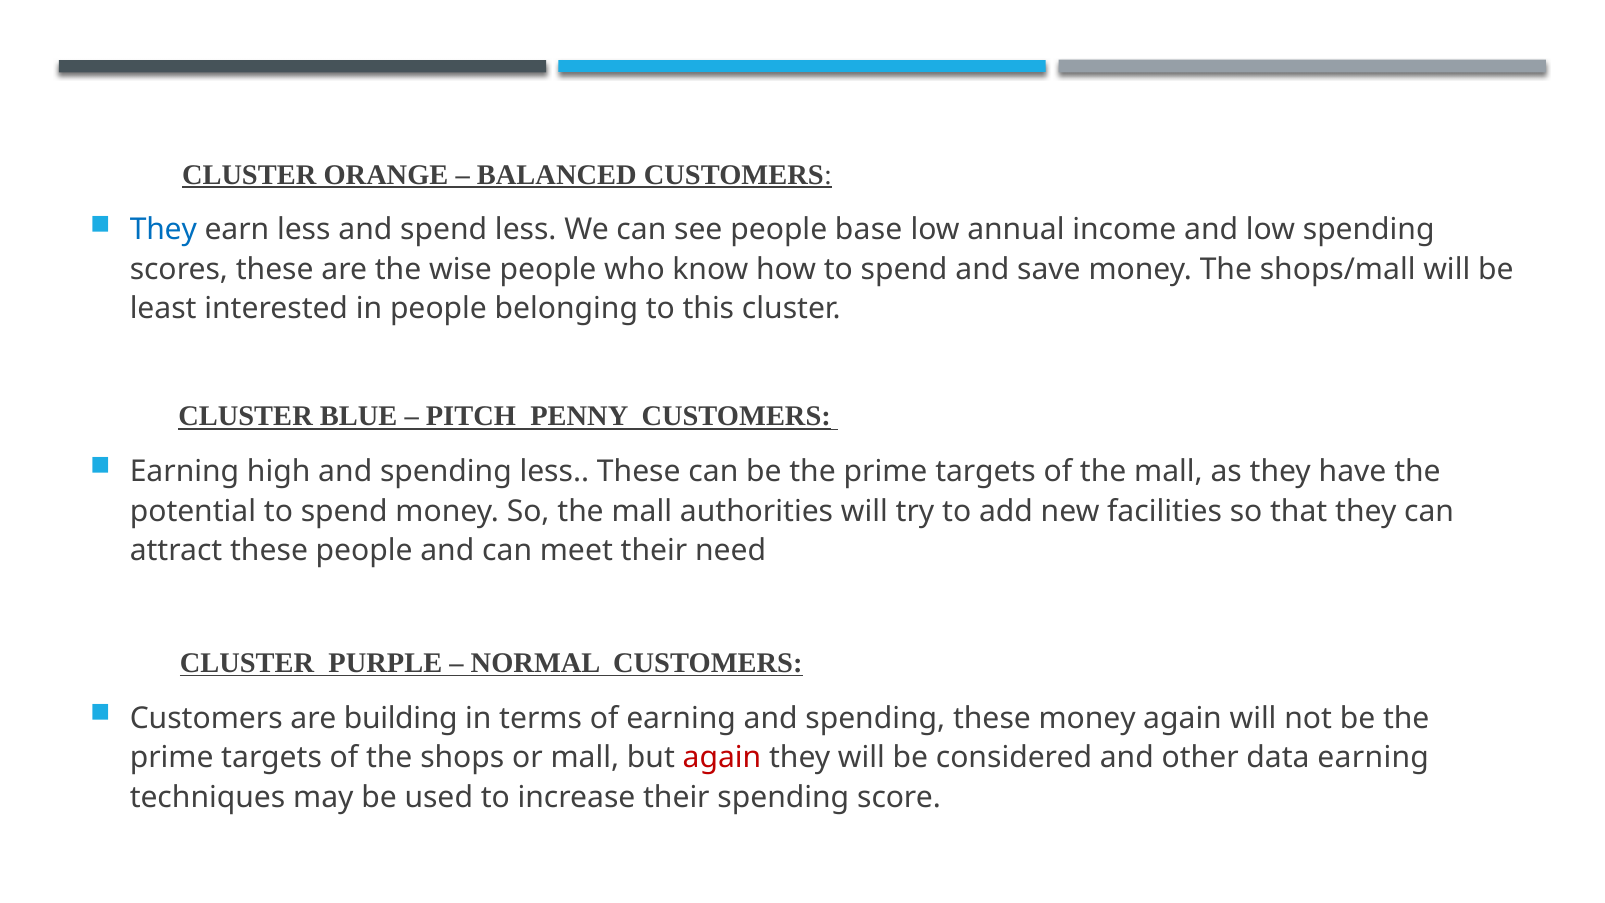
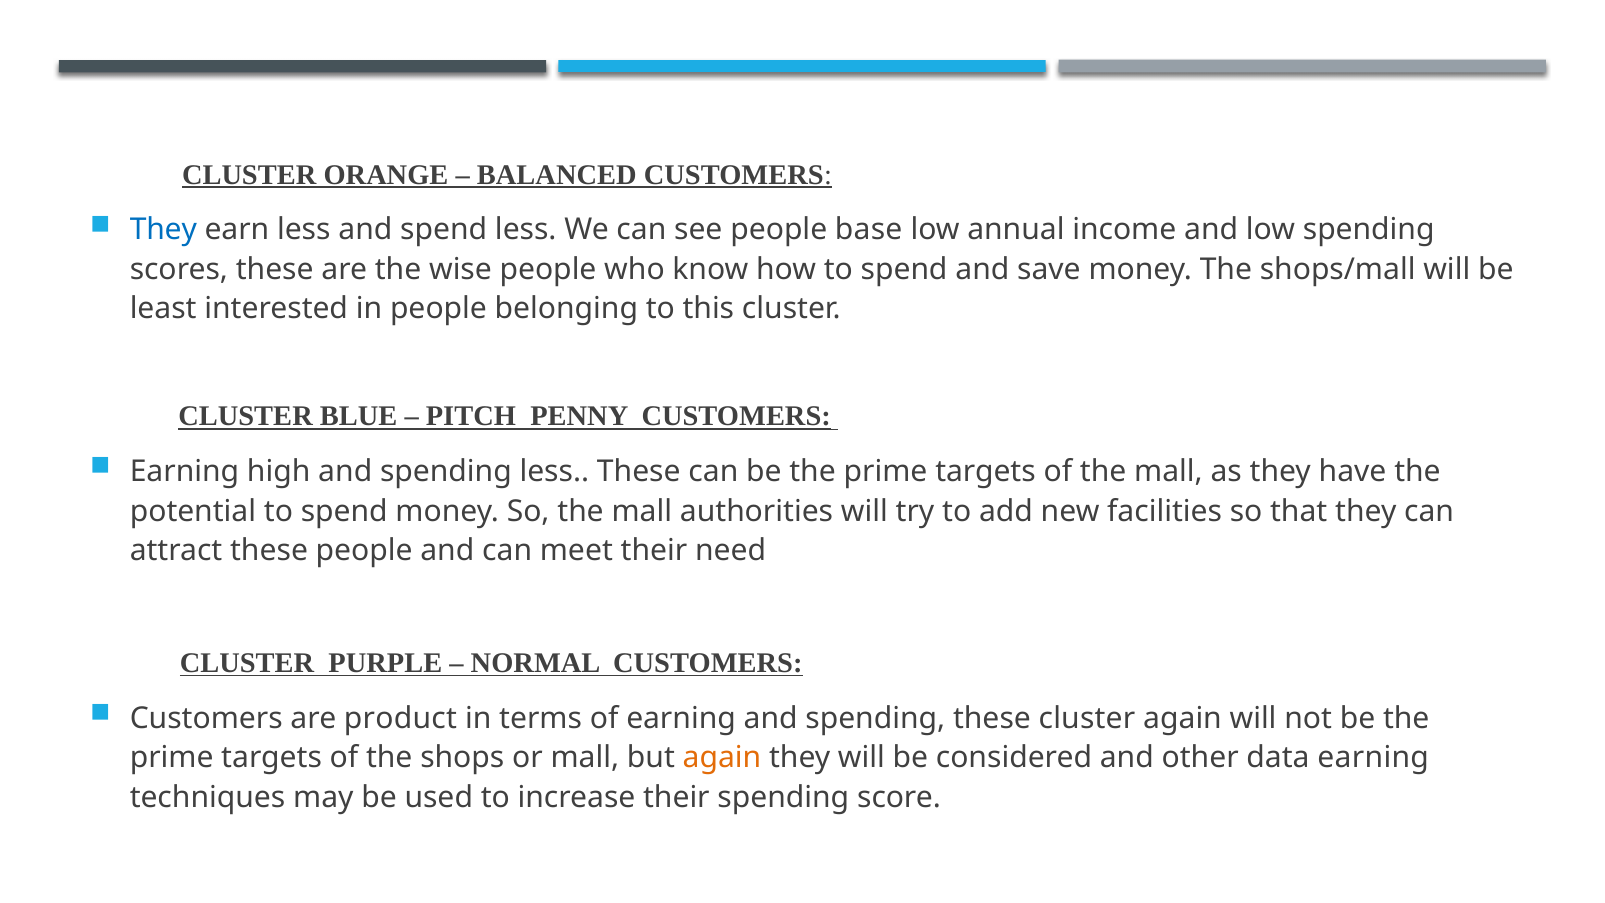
building: building -> product (400, 718)
these money: money -> cluster (1087, 718)
again colour: red -> orange (722, 758)
